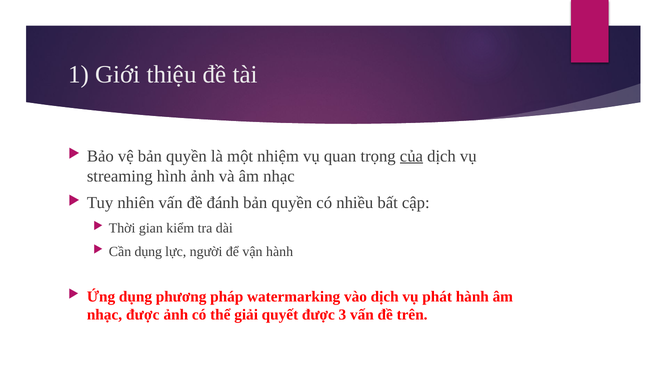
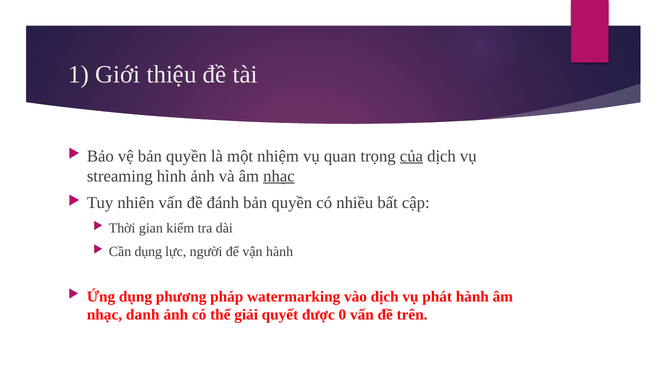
nhạc underline: none -> present (279, 176)
nhạc được: được -> danh (143, 315)
3: 3 -> 0 (342, 315)
